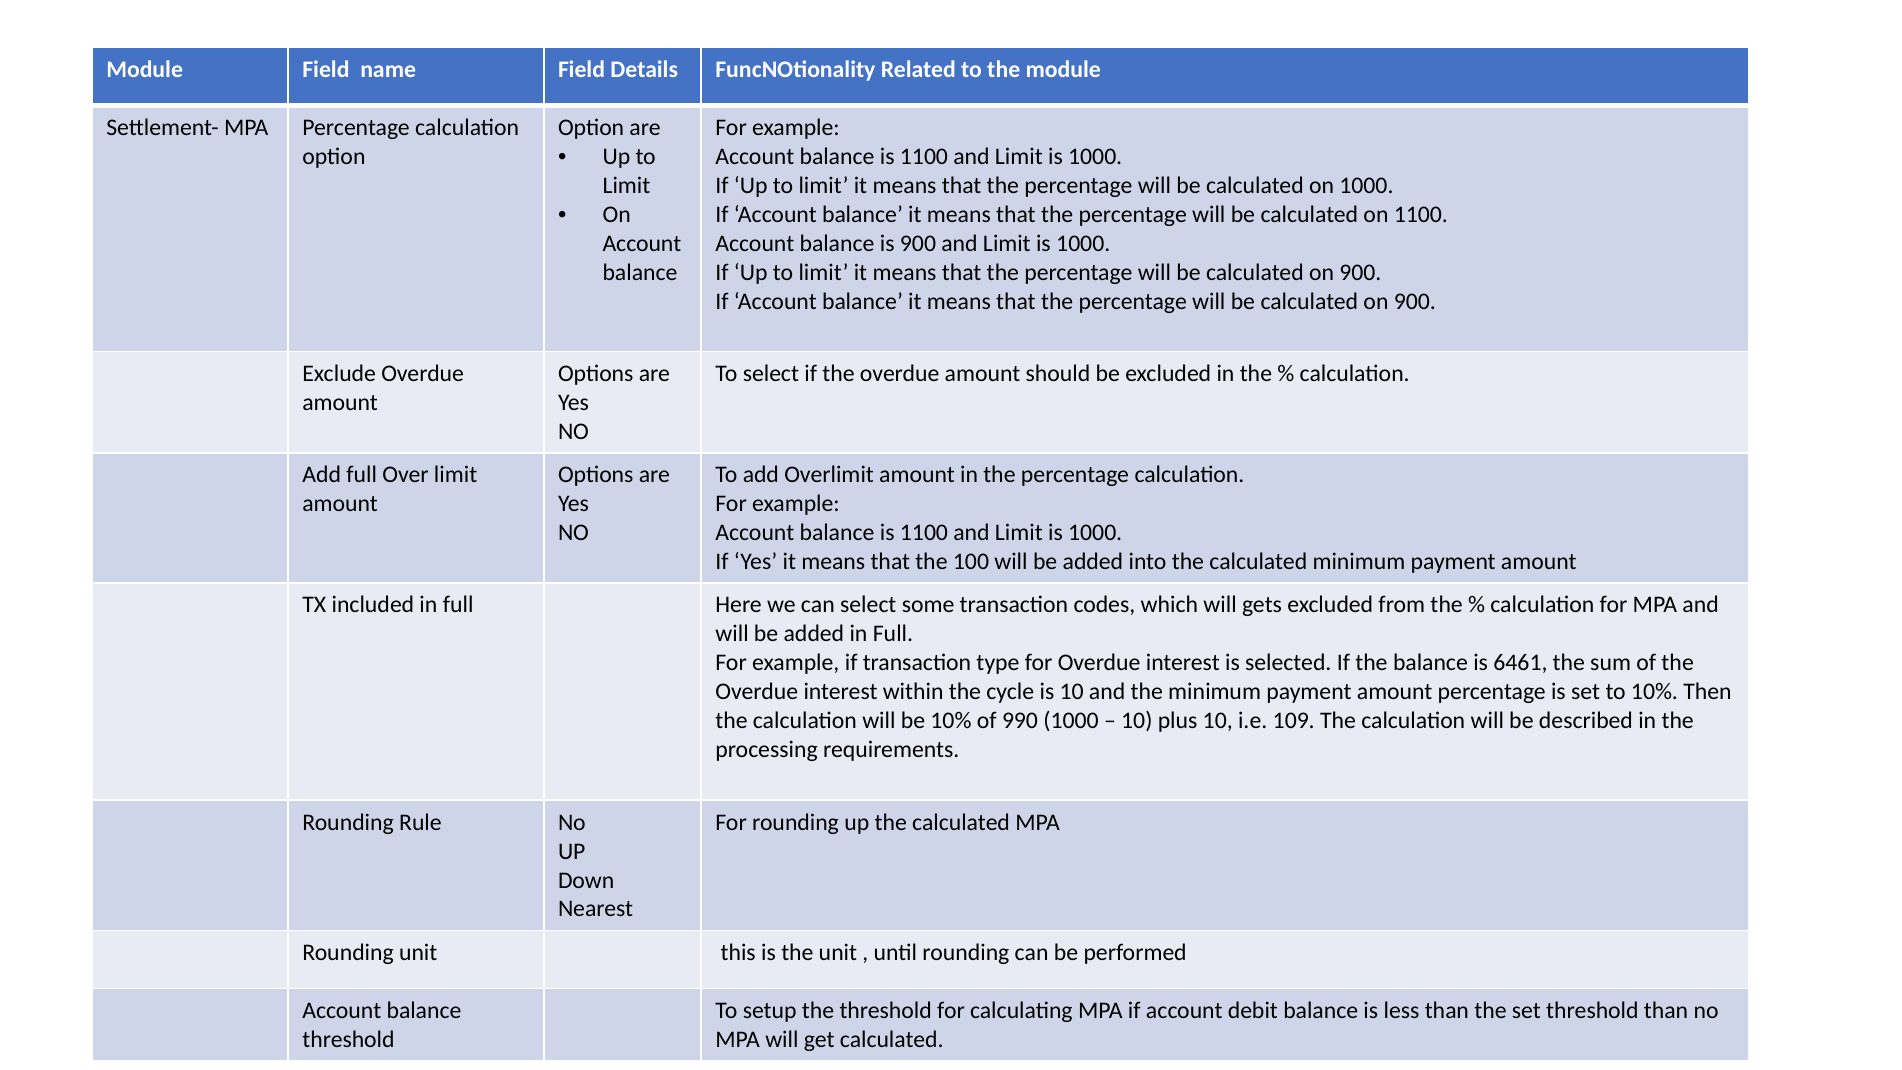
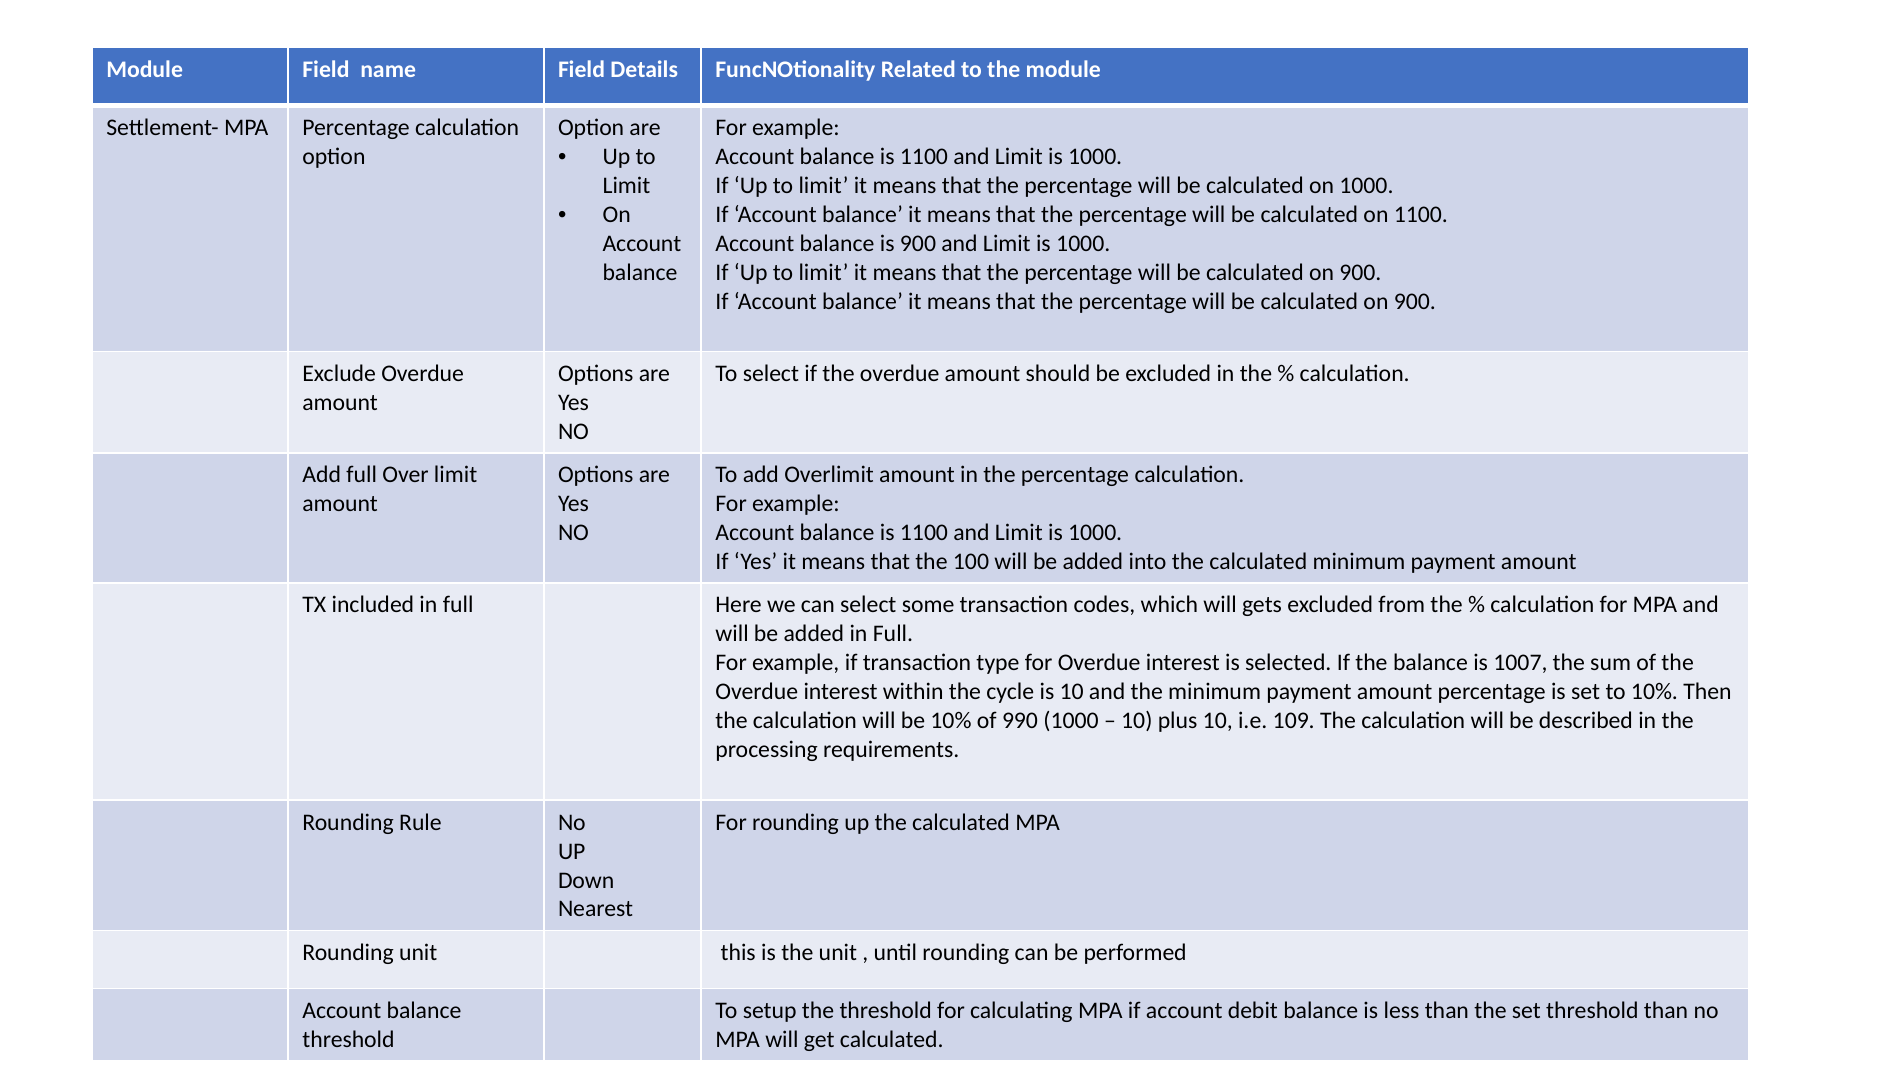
6461: 6461 -> 1007 (1520, 663)
